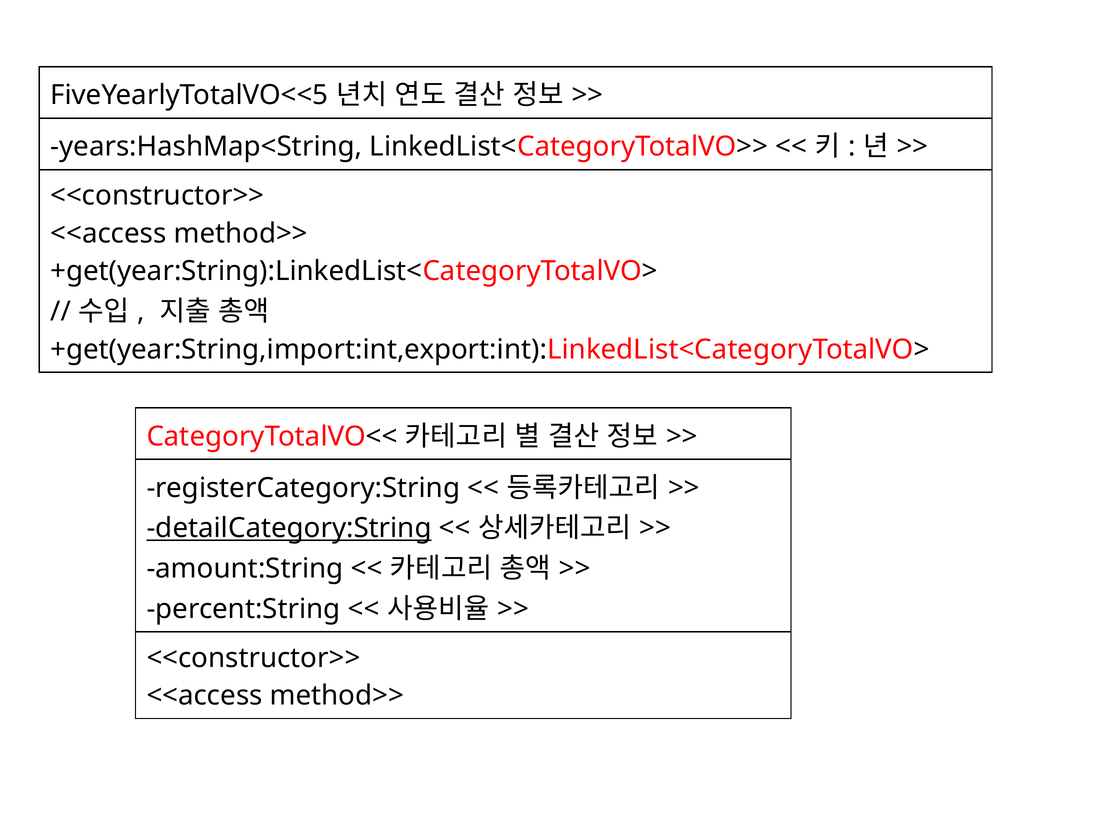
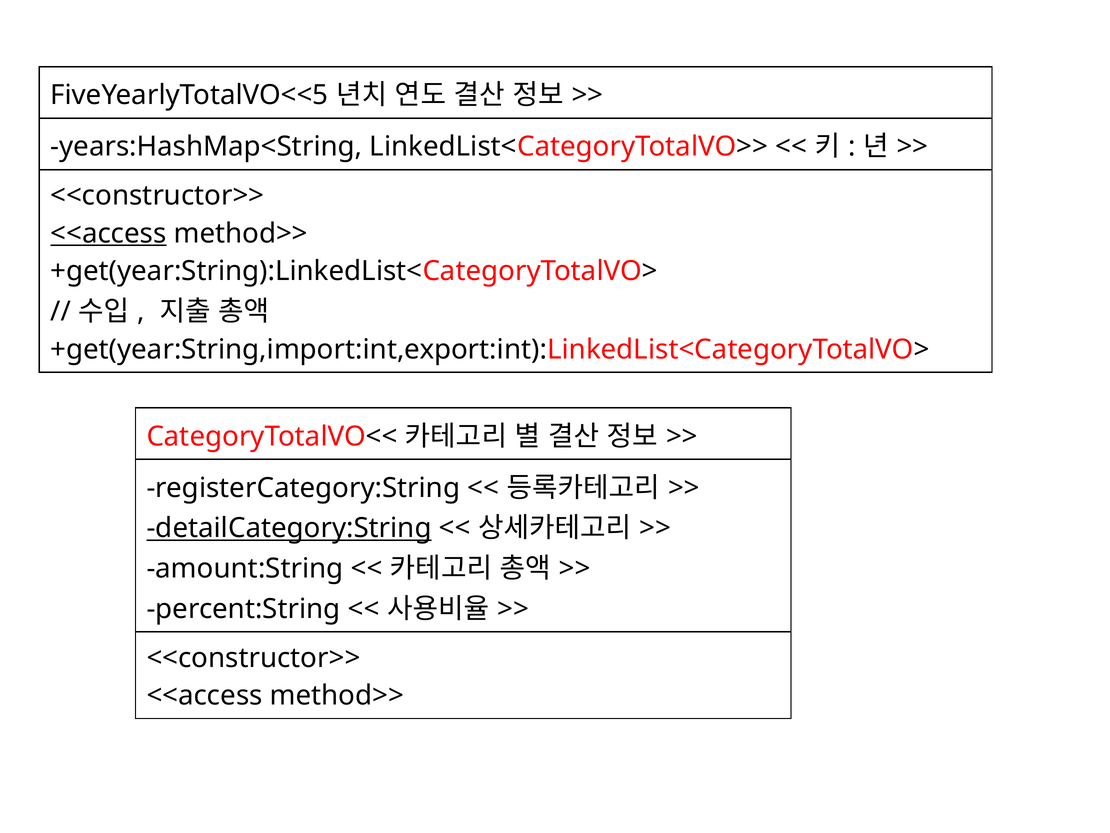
<<access underline: none -> present (108, 233)
